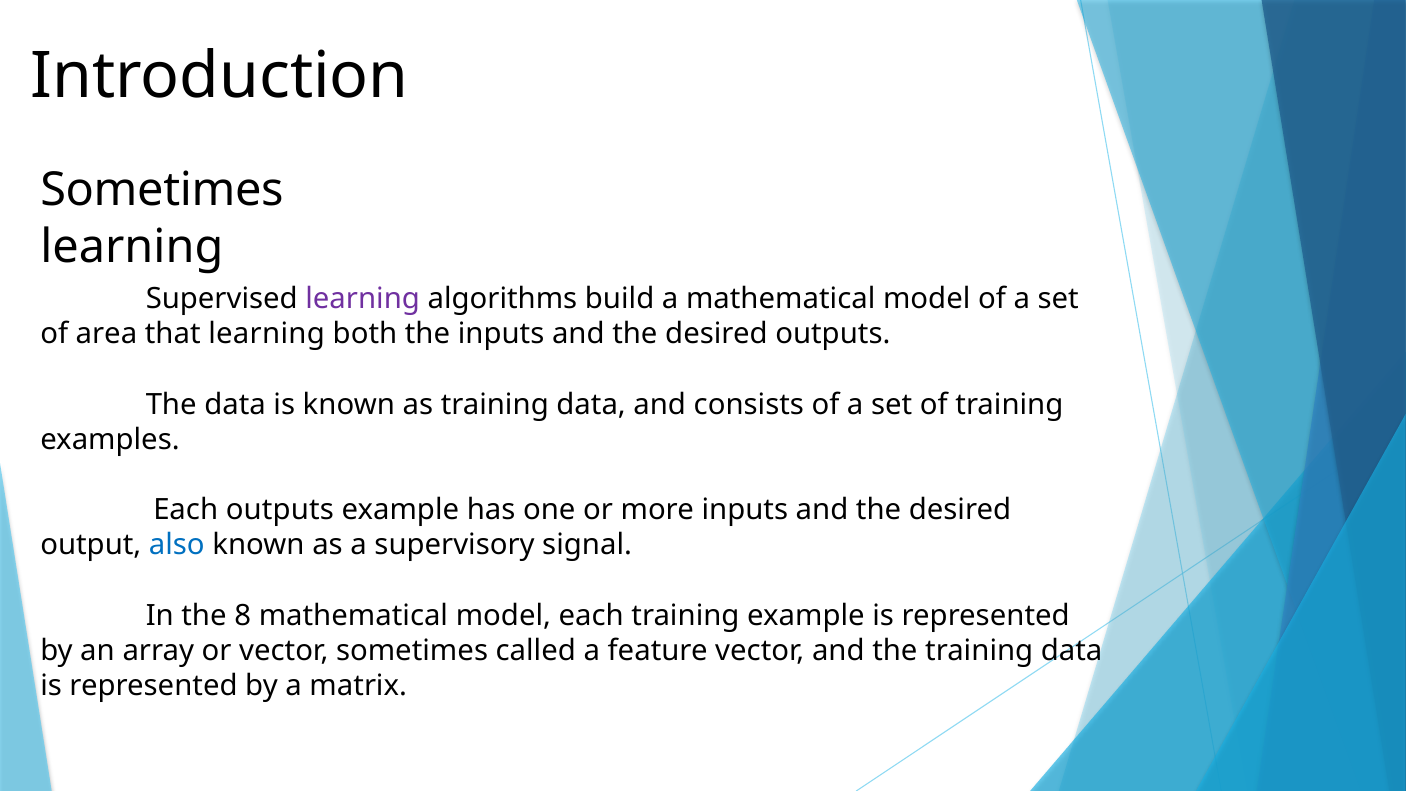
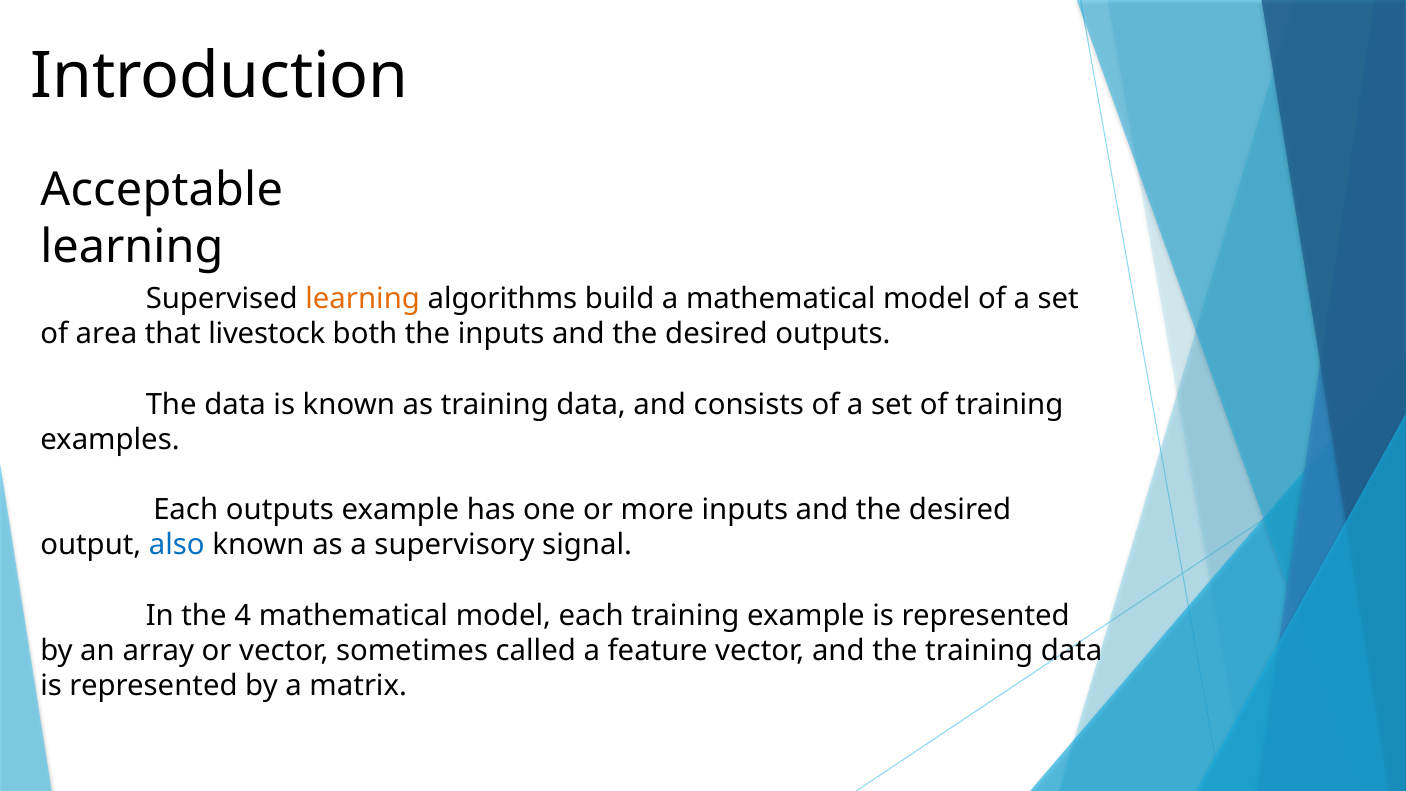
Sometimes: Sometimes -> Acceptable (162, 190)
learning colour: purple -> orange (363, 299)
that learning: learning -> livestock (267, 334)
8: 8 -> 4 (243, 615)
